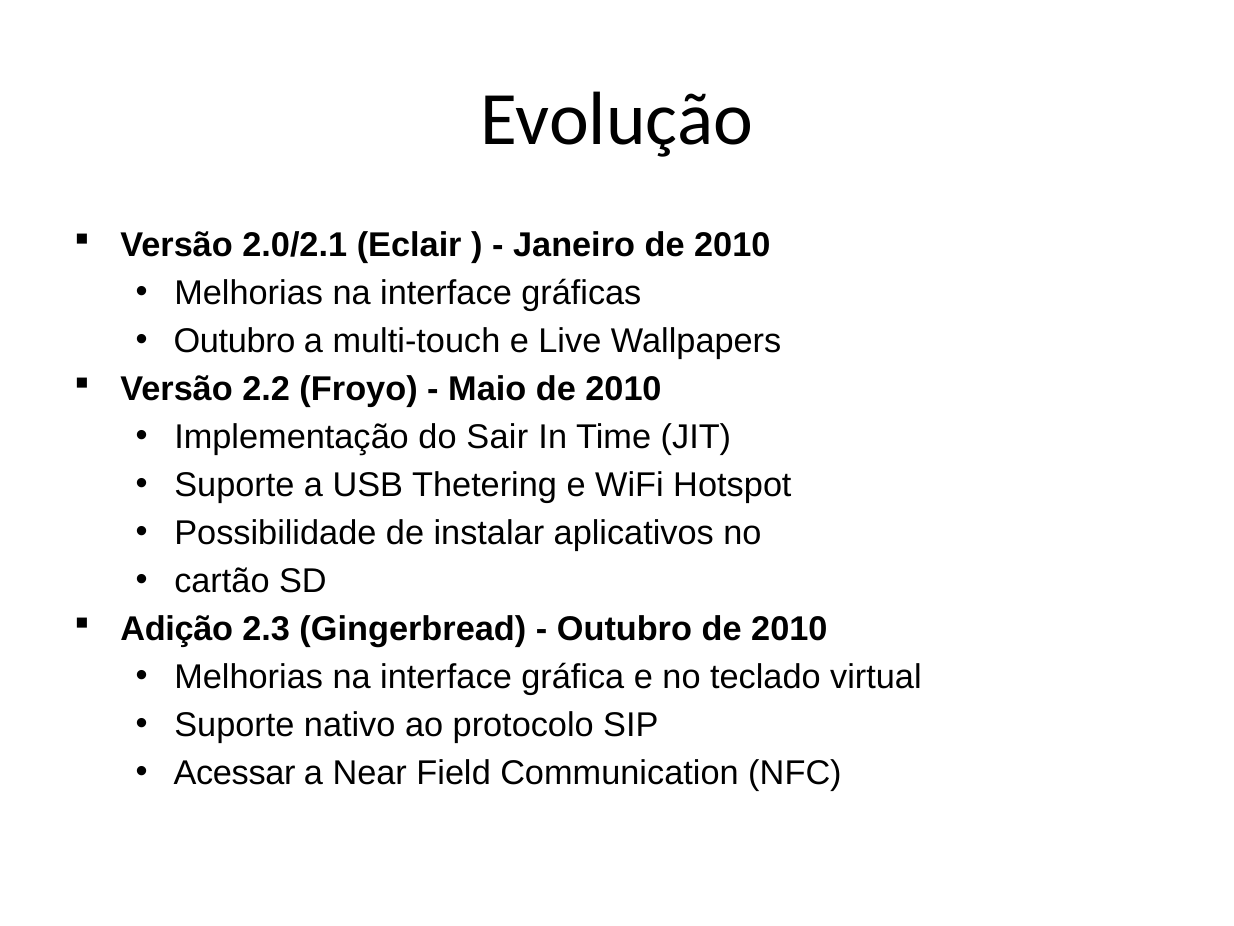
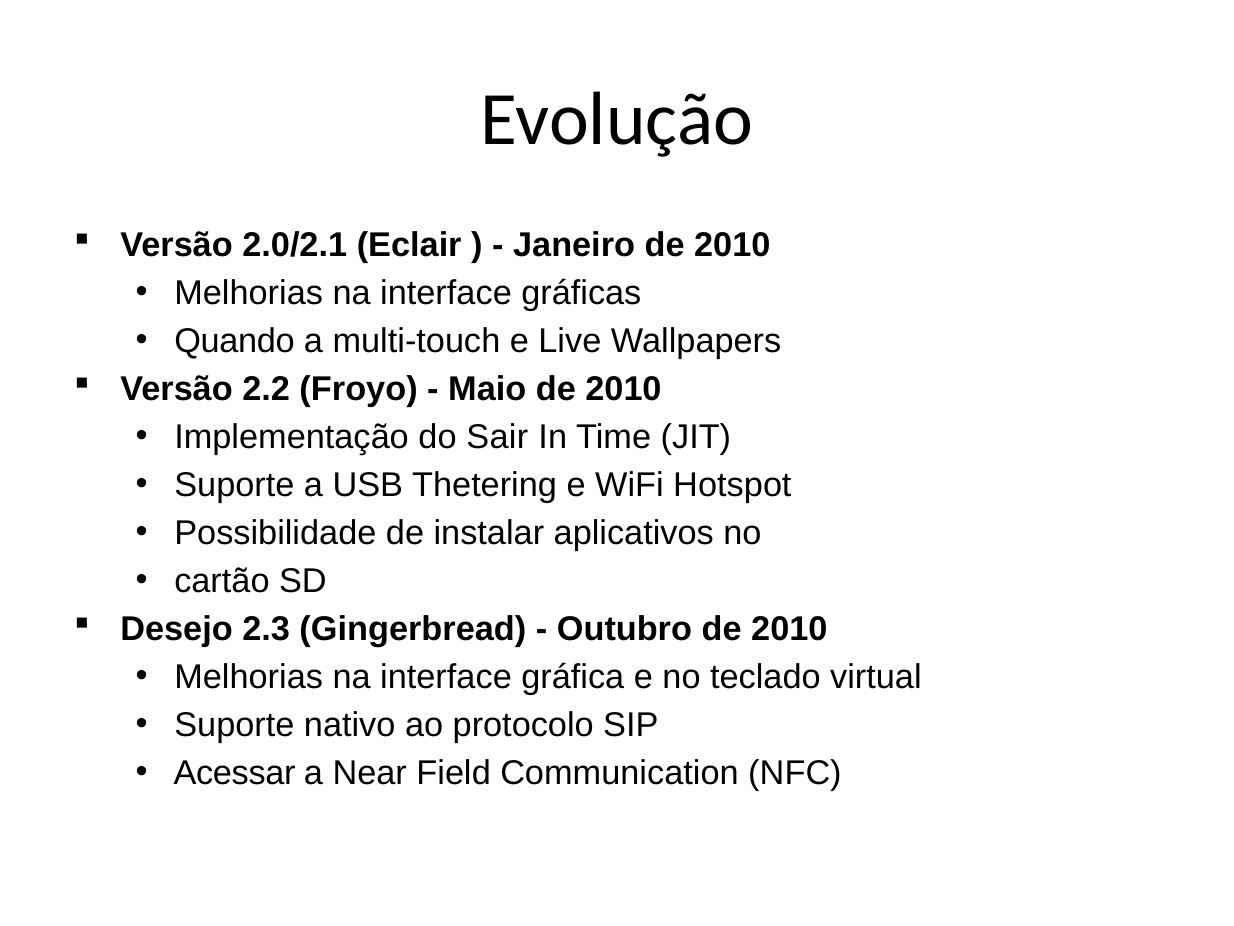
Outubro: Outubro -> Quando (235, 341)
Adição: Adição -> Desejo (177, 629)
